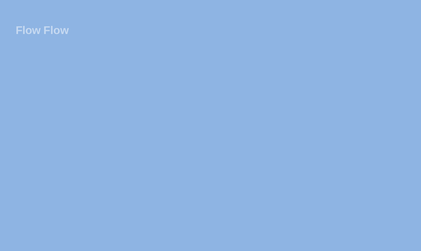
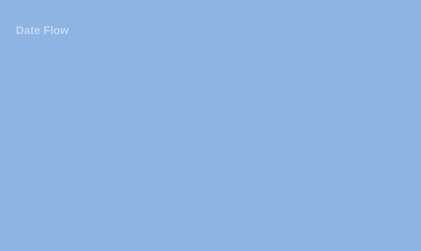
Flow: Flow -> Date (28, 30)
